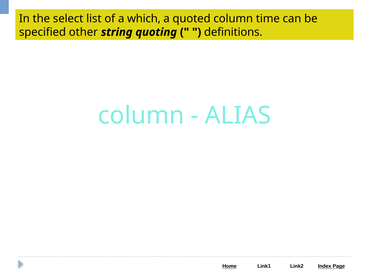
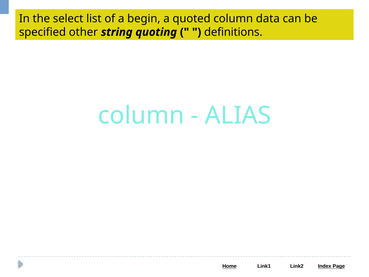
which: which -> begin (144, 19)
time: time -> data (268, 19)
